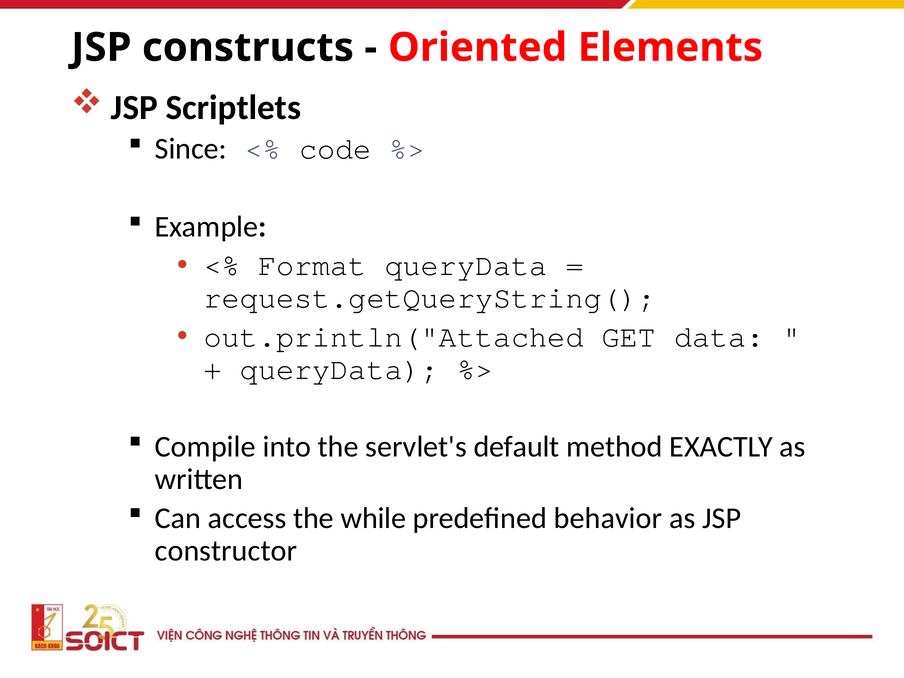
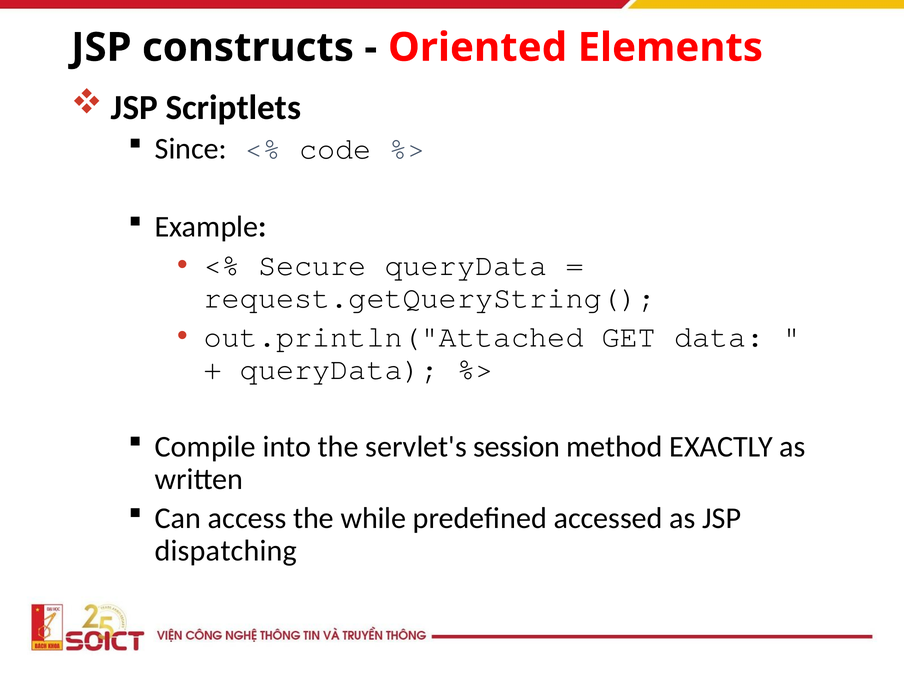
Format: Format -> Secure (312, 265)
default: default -> session (517, 447)
behavior: behavior -> accessed (608, 518)
constructor: constructor -> dispatching (226, 551)
